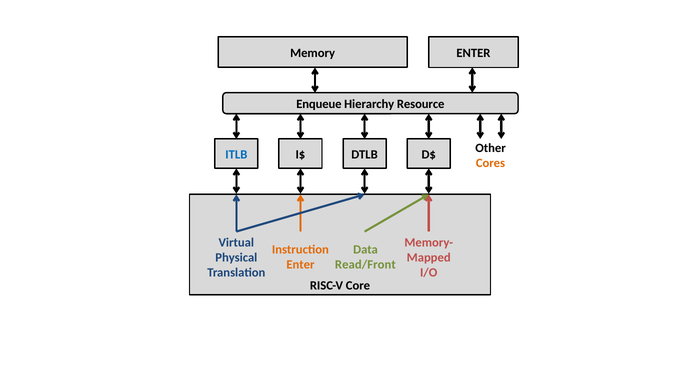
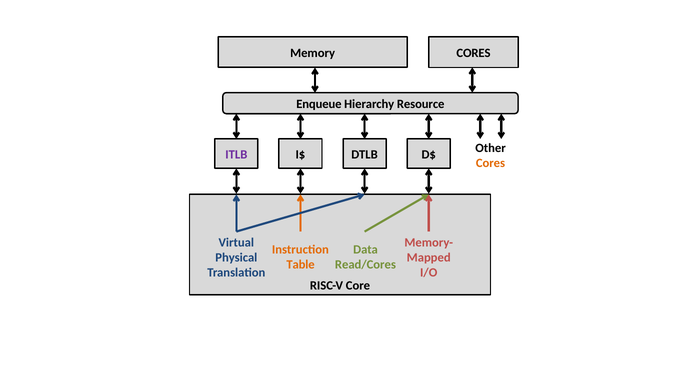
ENTER: ENTER -> CORES (473, 53)
ITLB colour: blue -> purple (236, 155)
Enter: Enter -> Table (301, 265)
Read/Front: Read/Front -> Read/Cores (365, 265)
